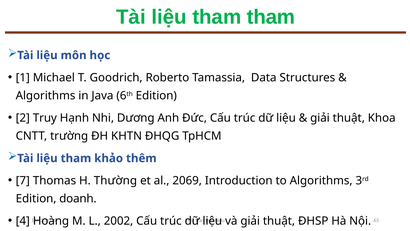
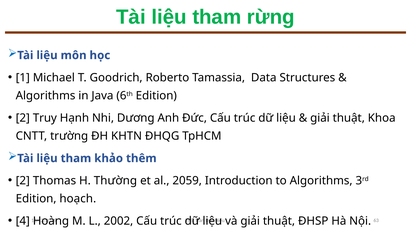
tham tham: tham -> rừng (271, 17)
7: 7 -> 2 (23, 180)
2069: 2069 -> 2059 (187, 180)
doanh: doanh -> hoạch (78, 198)
